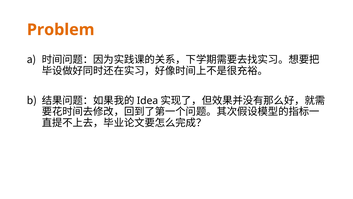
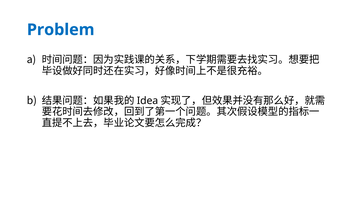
Problem colour: orange -> blue (61, 30)
